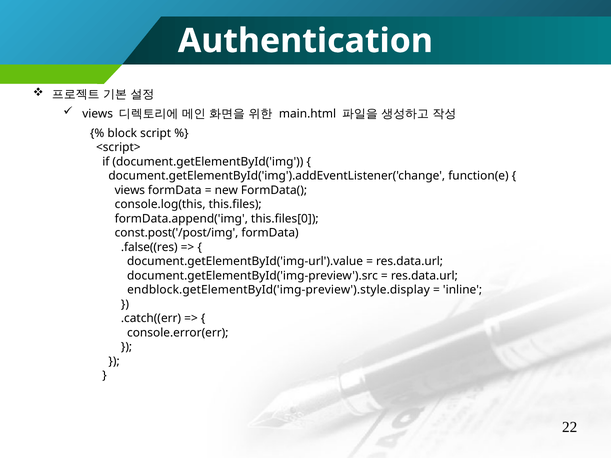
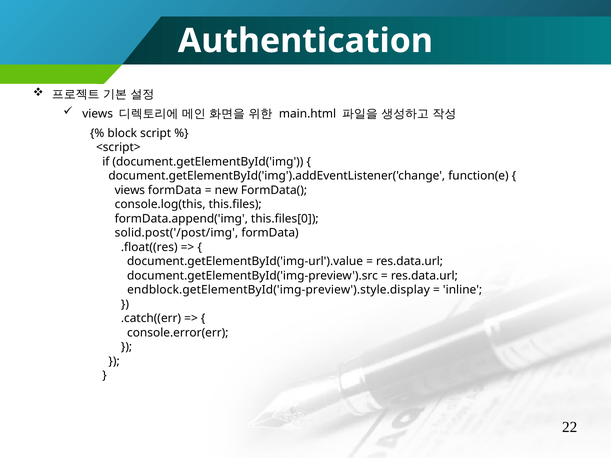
const.post('/post/img: const.post('/post/img -> solid.post('/post/img (176, 233)
.false((res: .false((res -> .float((res (149, 247)
